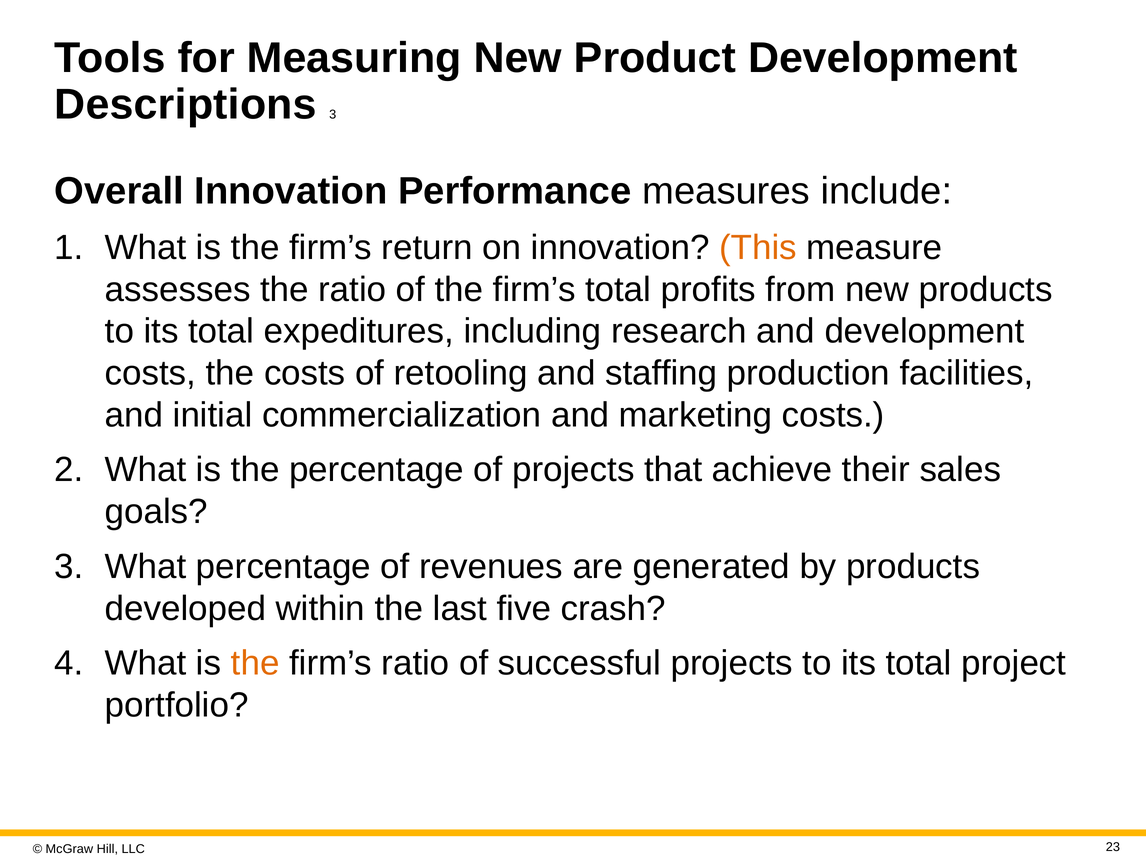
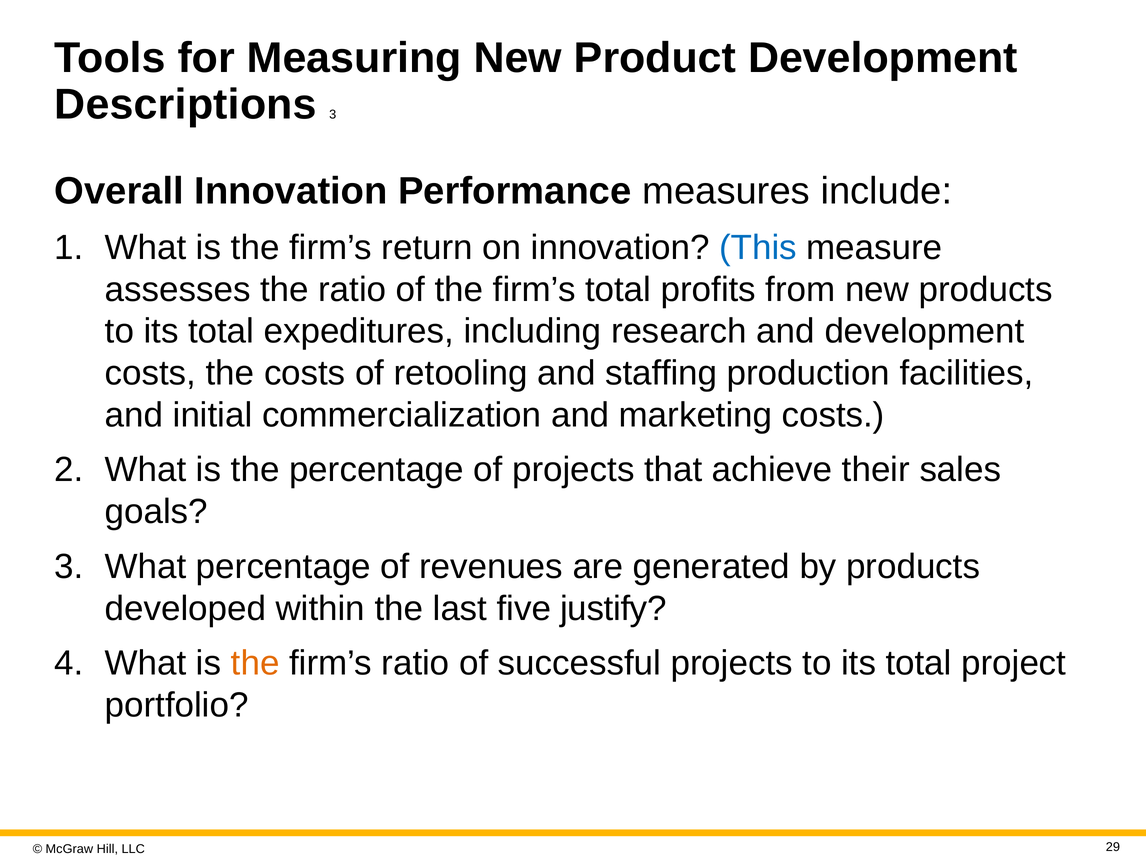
This colour: orange -> blue (758, 248)
crash: crash -> justify (613, 609)
23: 23 -> 29 (1113, 847)
